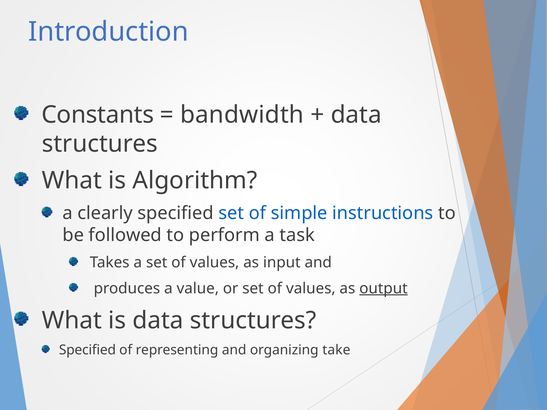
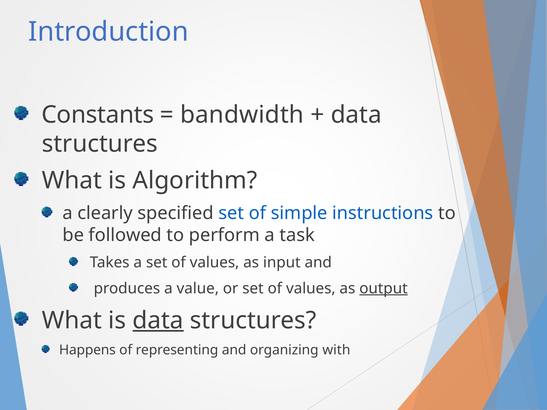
data underline: none -> present (158, 321)
Specified: Specified -> Happens (87, 350)
take: take -> with (336, 350)
